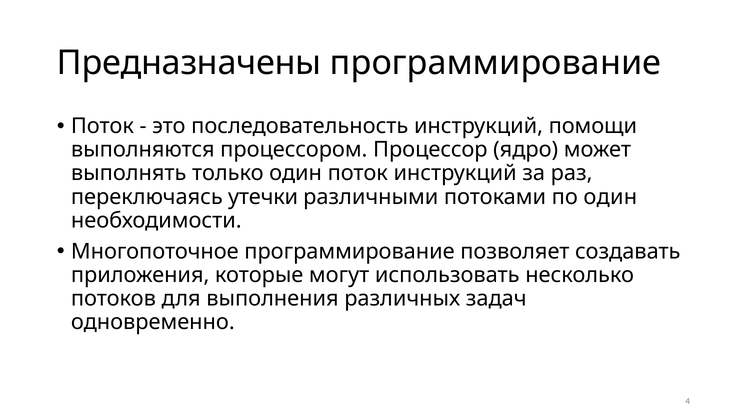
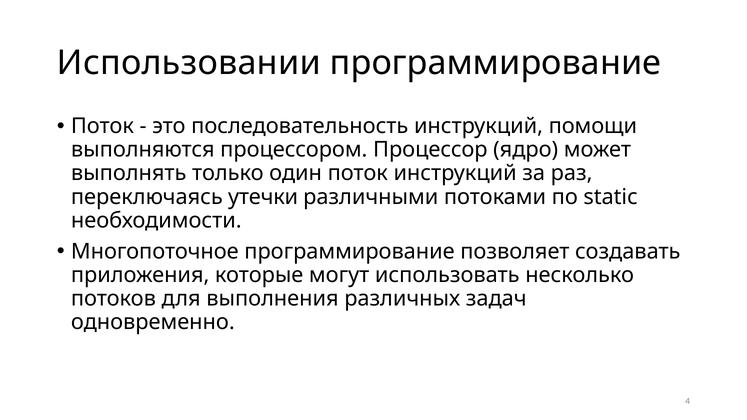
Предназначены: Предназначены -> Использовании (189, 63)
по один: один -> static (610, 197)
